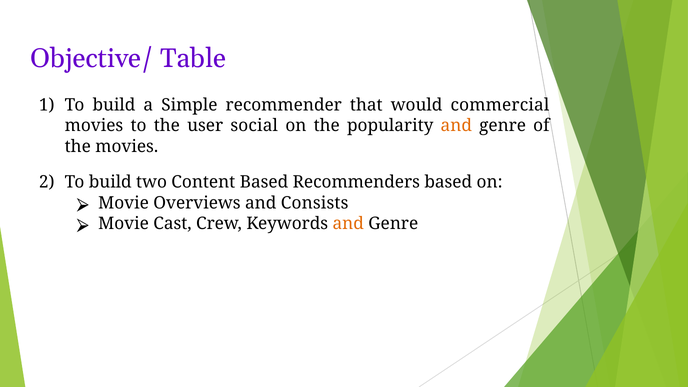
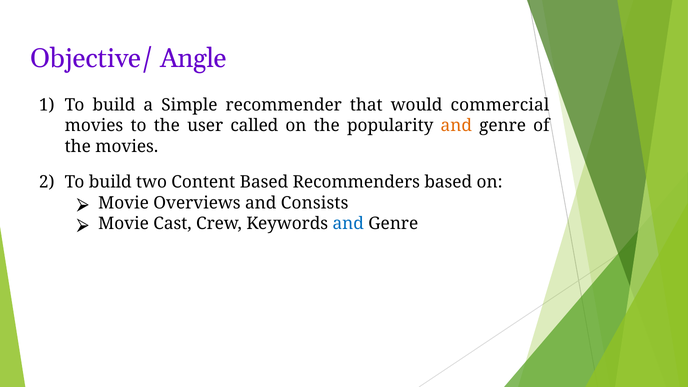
Table: Table -> Angle (193, 58)
social: social -> called (254, 126)
and colour: orange -> blue (348, 224)
